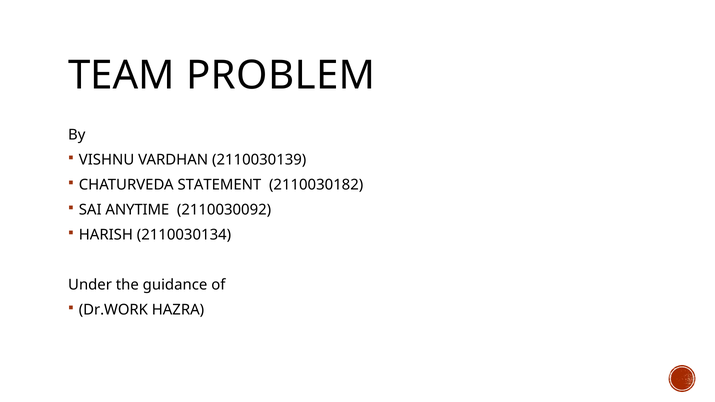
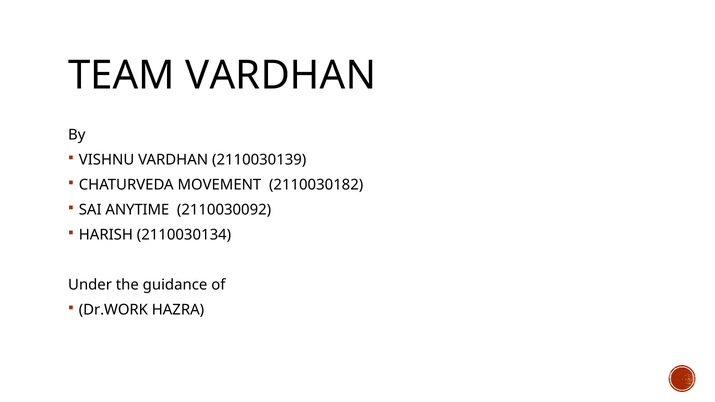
TEAM PROBLEM: PROBLEM -> VARDHAN (281, 75)
STATEMENT: STATEMENT -> MOVEMENT (219, 185)
